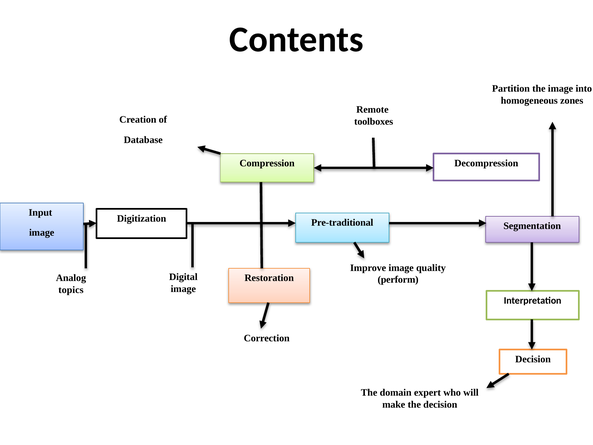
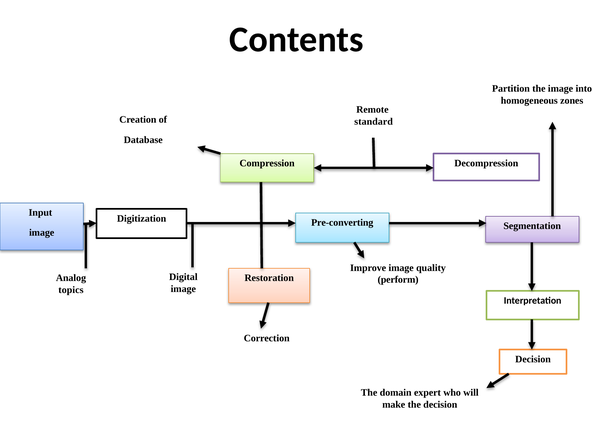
toolboxes: toolboxes -> standard (374, 121)
Pre-traditional: Pre-traditional -> Pre-converting (342, 223)
